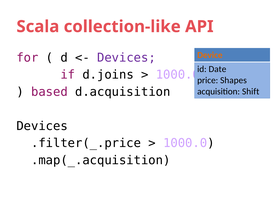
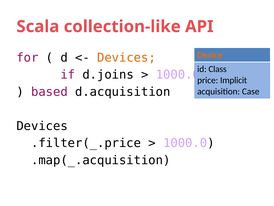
Devices colour: purple -> orange (126, 57)
Date: Date -> Class (218, 69)
Shapes: Shapes -> Implicit (234, 80)
Shift: Shift -> Case (251, 91)
